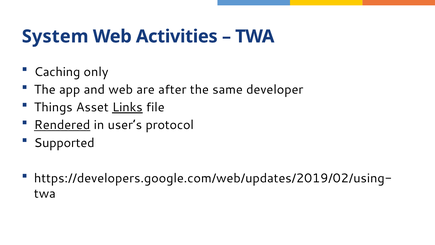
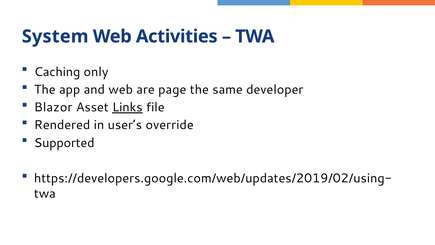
after: after -> page (172, 89)
Things: Things -> Blazor (53, 107)
Rendered underline: present -> none (62, 125)
protocol: protocol -> override (170, 125)
